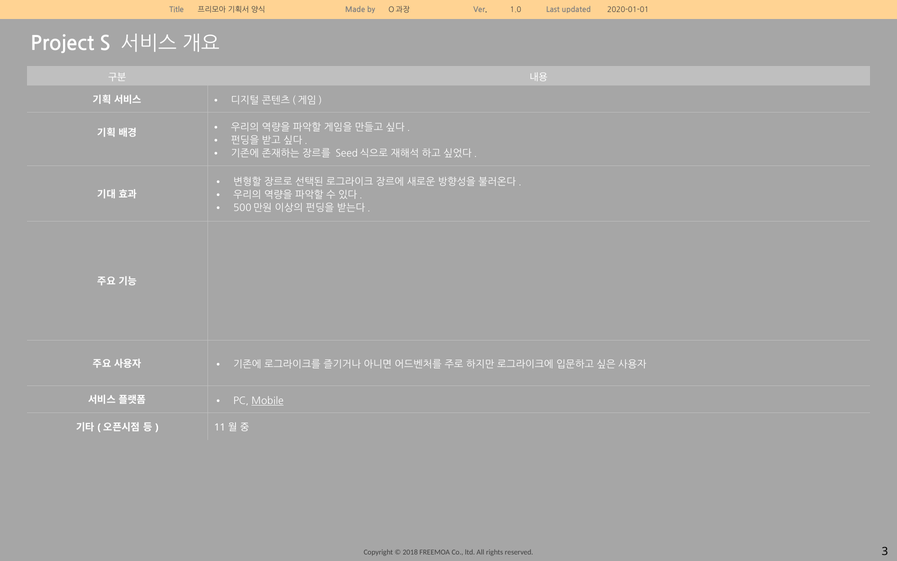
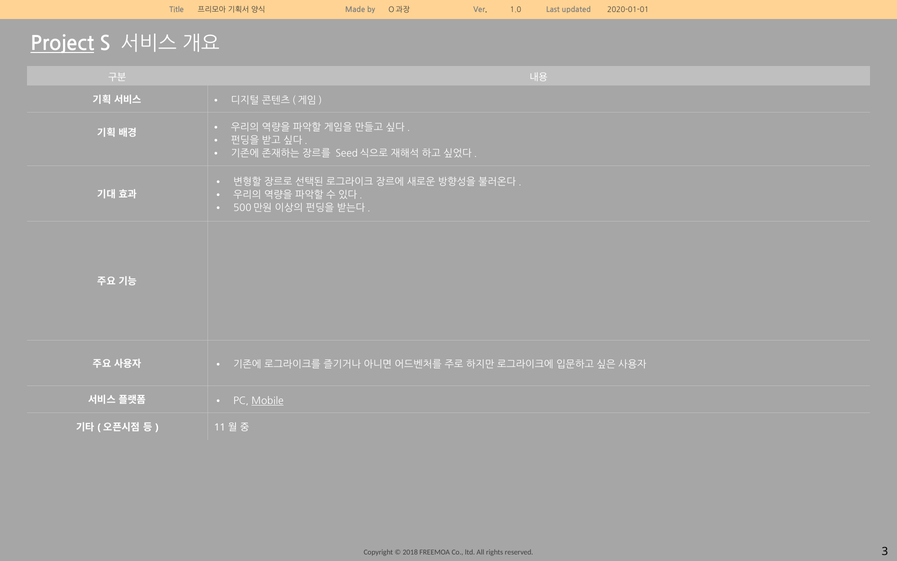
Project underline: none -> present (62, 44)
